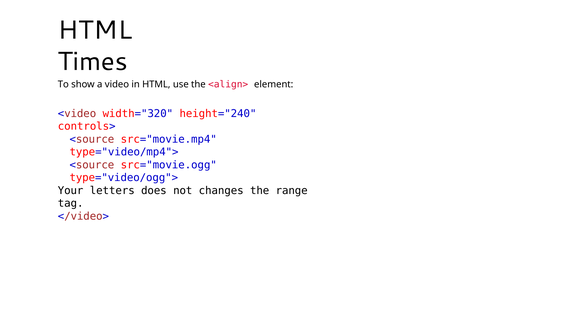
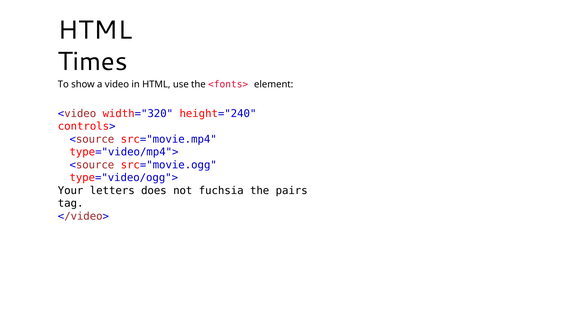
<align>: <align> -> <fonts> (228, 84)
changes: changes -> fuchsia (221, 191)
range: range -> pairs (292, 191)
